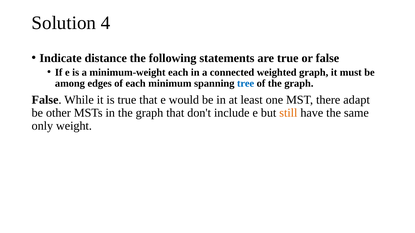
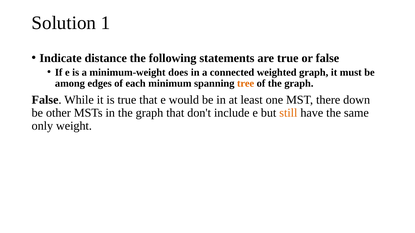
4: 4 -> 1 (106, 23)
minimum-weight each: each -> does (178, 72)
tree colour: blue -> orange (246, 84)
adapt: adapt -> down (357, 100)
